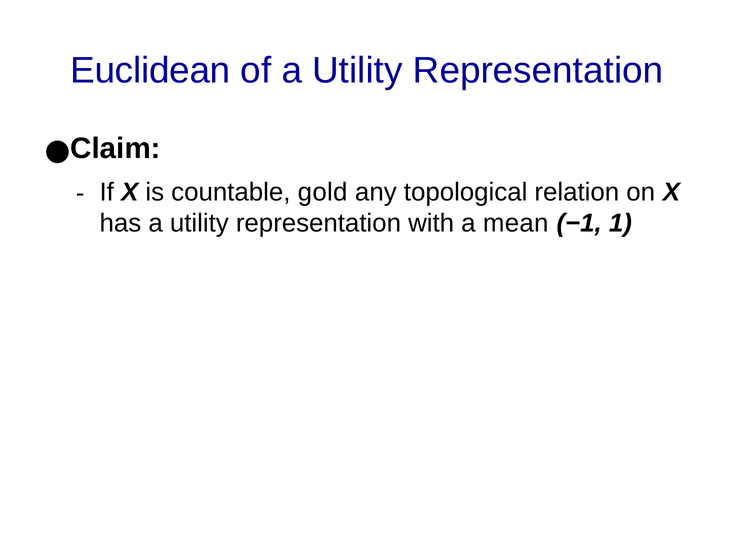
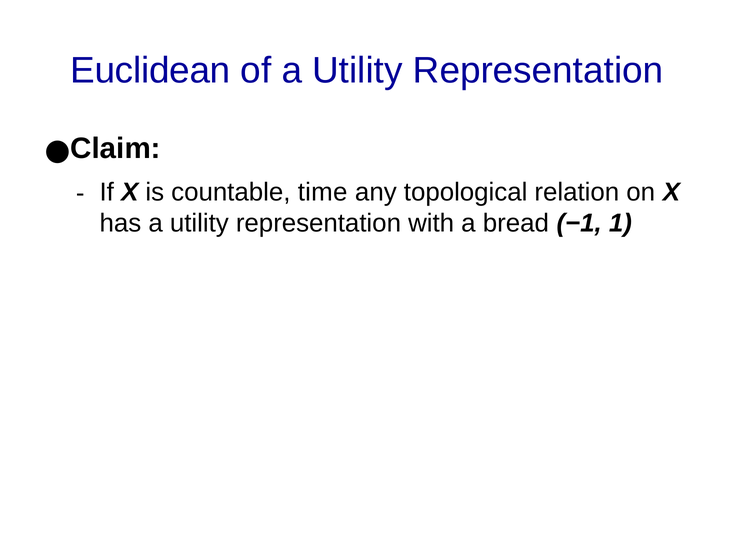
gold: gold -> time (323, 192)
mean: mean -> bread (516, 223)
